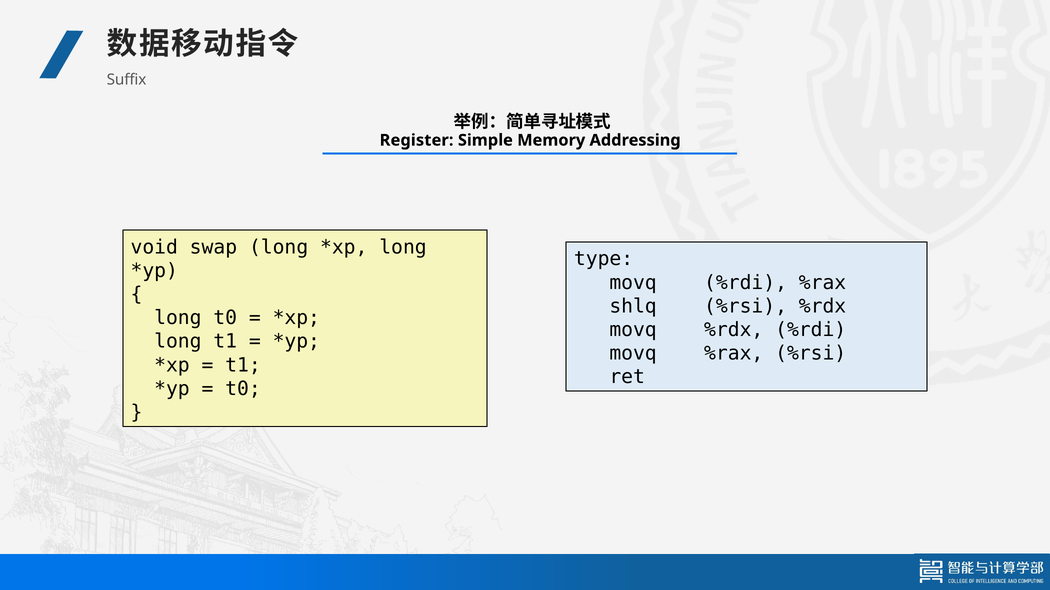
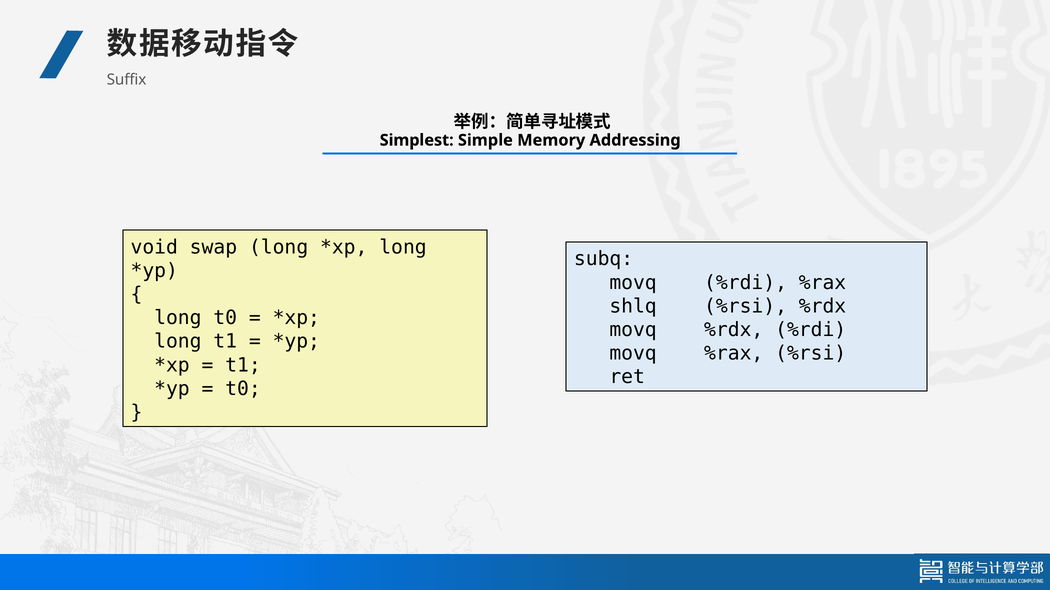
Register: Register -> Simplest (417, 140)
type: type -> subq (604, 259)
